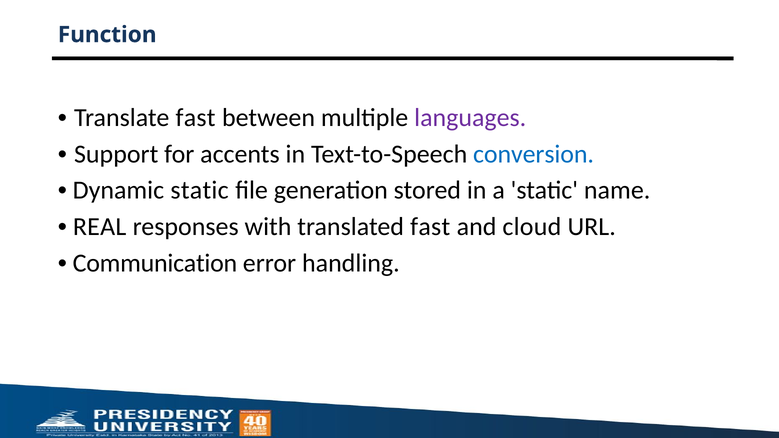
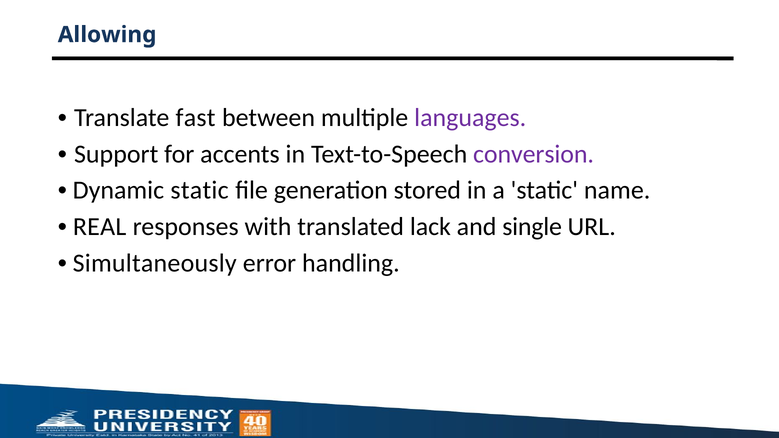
Function: Function -> Allowing (107, 35)
conversion colour: blue -> purple (534, 154)
translated fast: fast -> lack (430, 227)
cloud: cloud -> single (532, 227)
Communication: Communication -> Simultaneously (155, 263)
